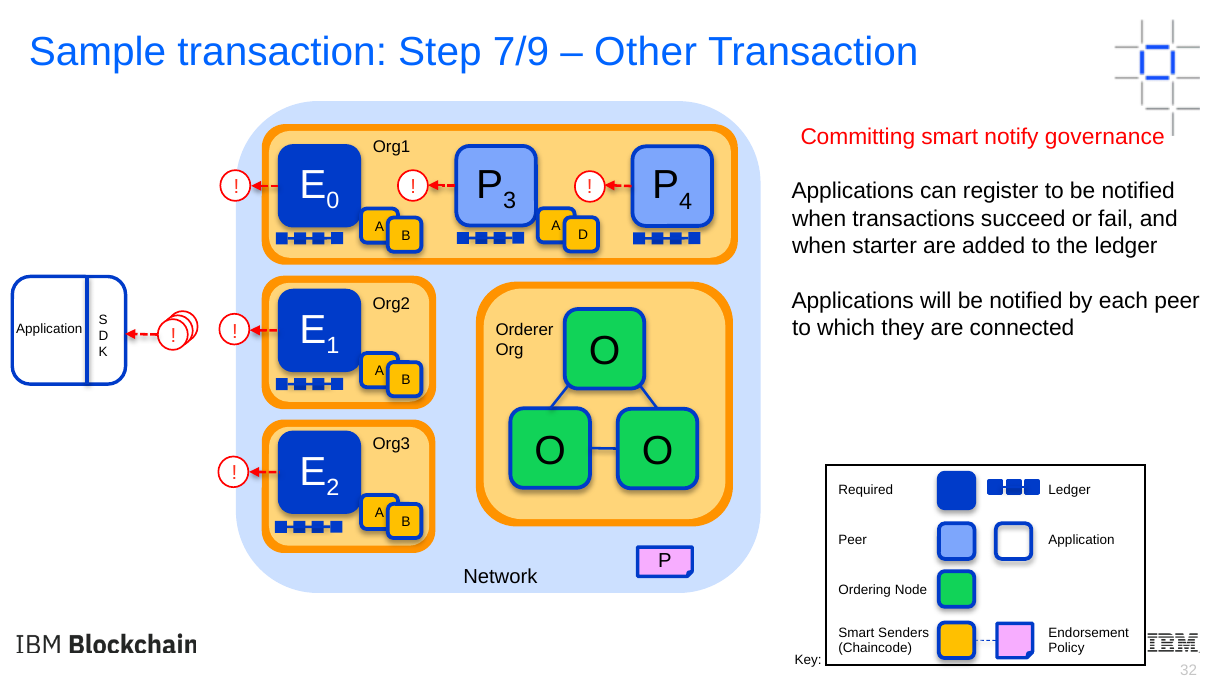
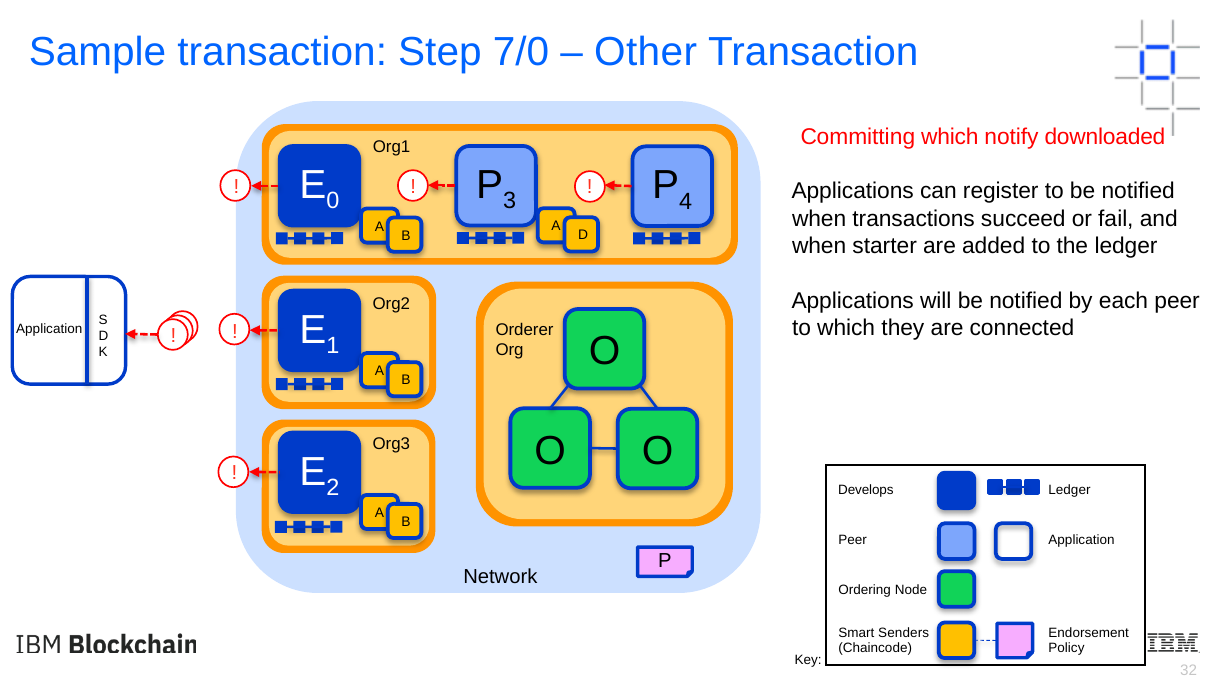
7/9: 7/9 -> 7/0 (521, 52)
Committing smart: smart -> which (950, 137)
governance: governance -> downloaded (1105, 137)
Required: Required -> Develops (866, 490)
